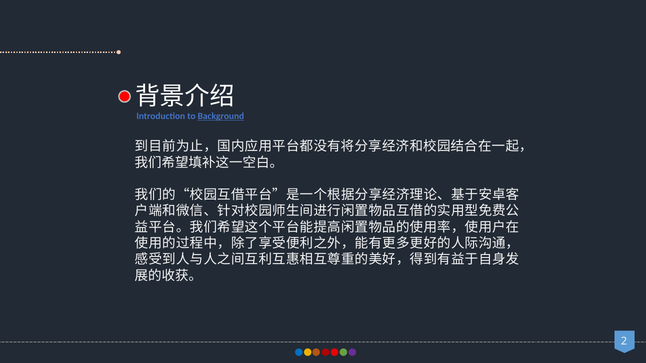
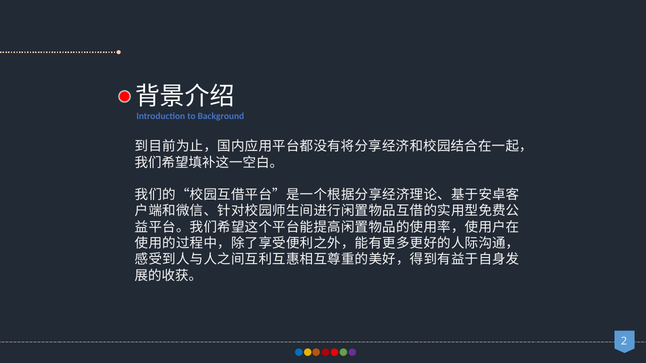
Background underline: present -> none (221, 116)
